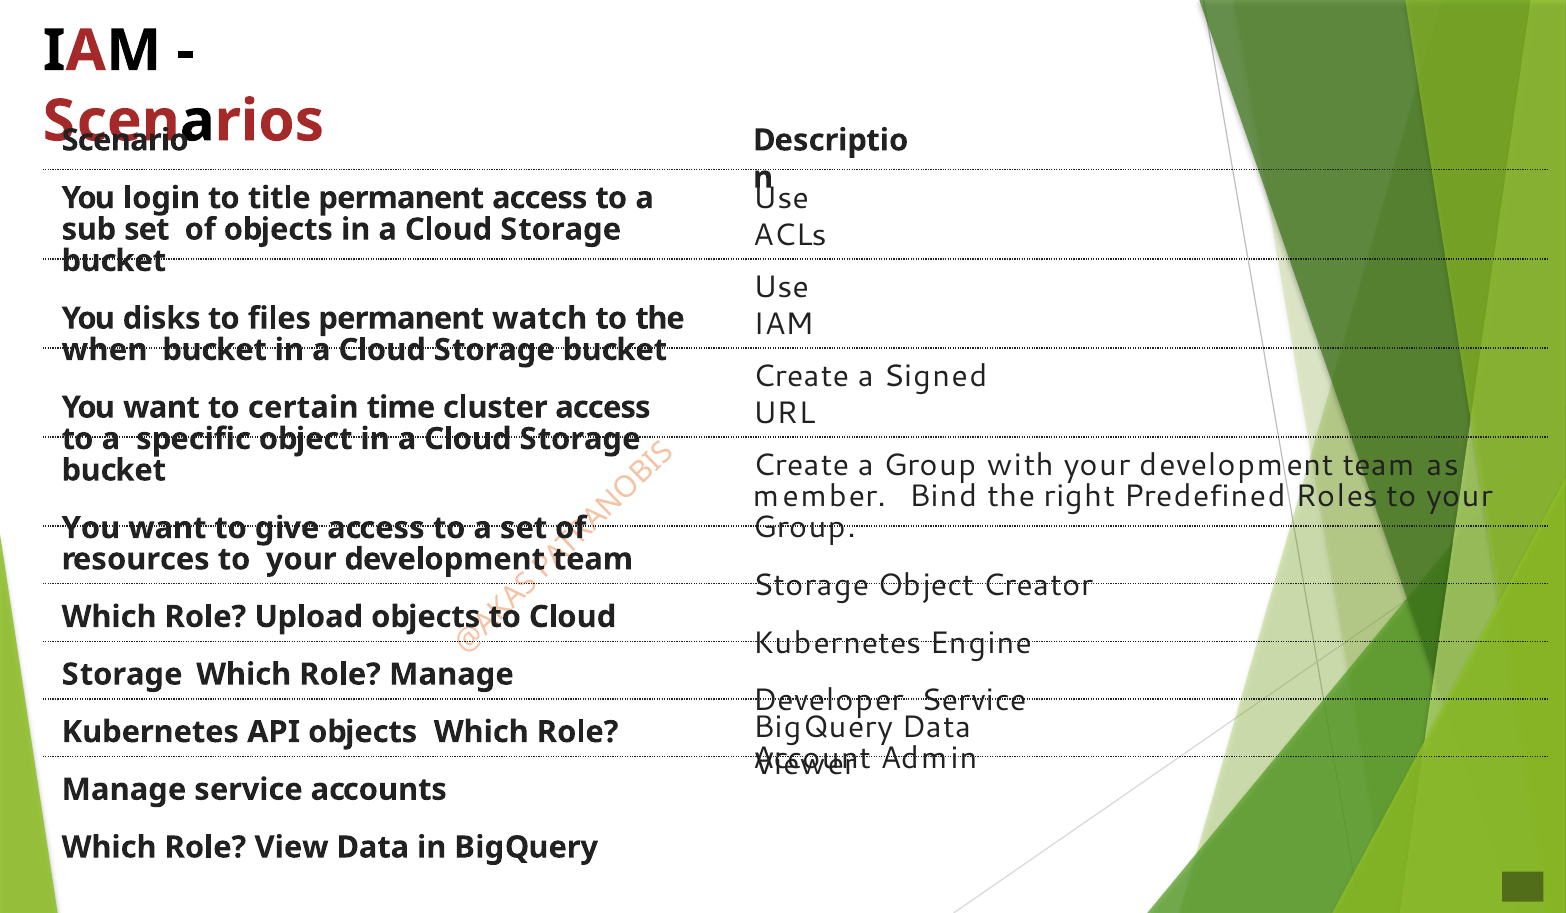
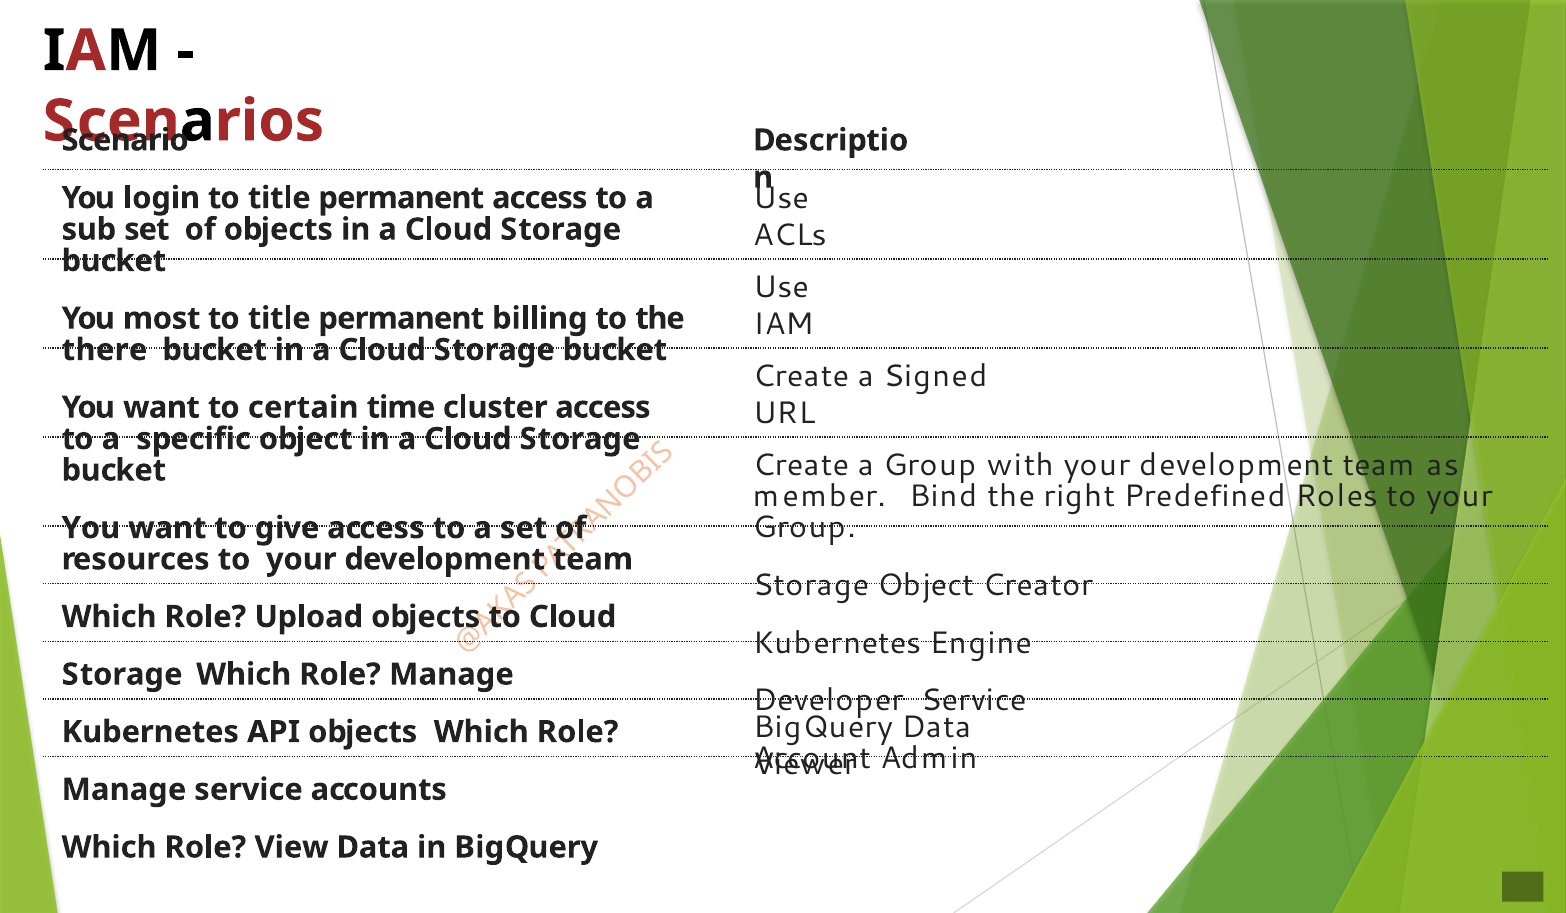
disks: disks -> most (162, 319)
files: files -> title (279, 319)
watch: watch -> billing (540, 319)
when: when -> there (105, 350)
